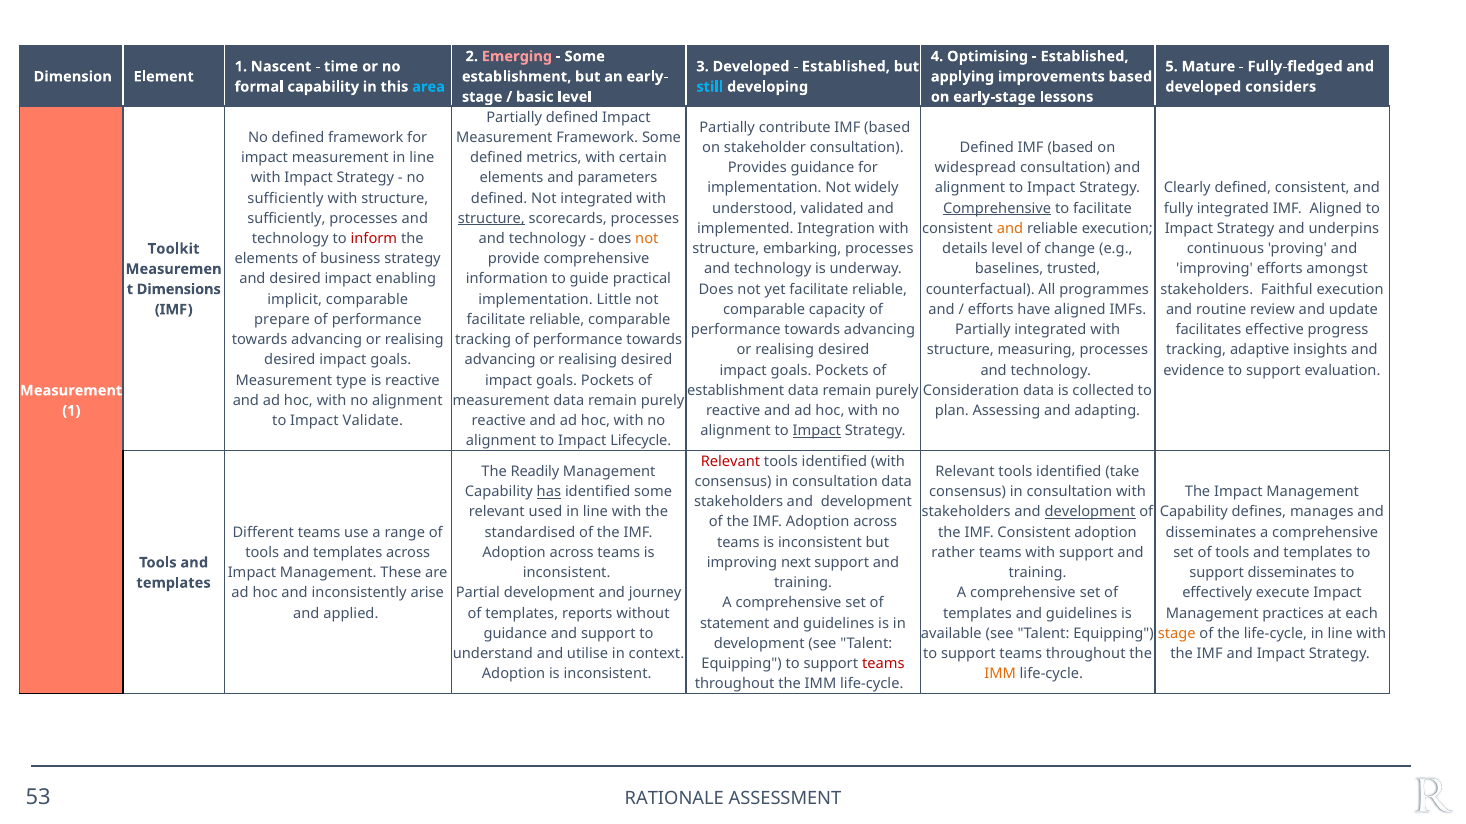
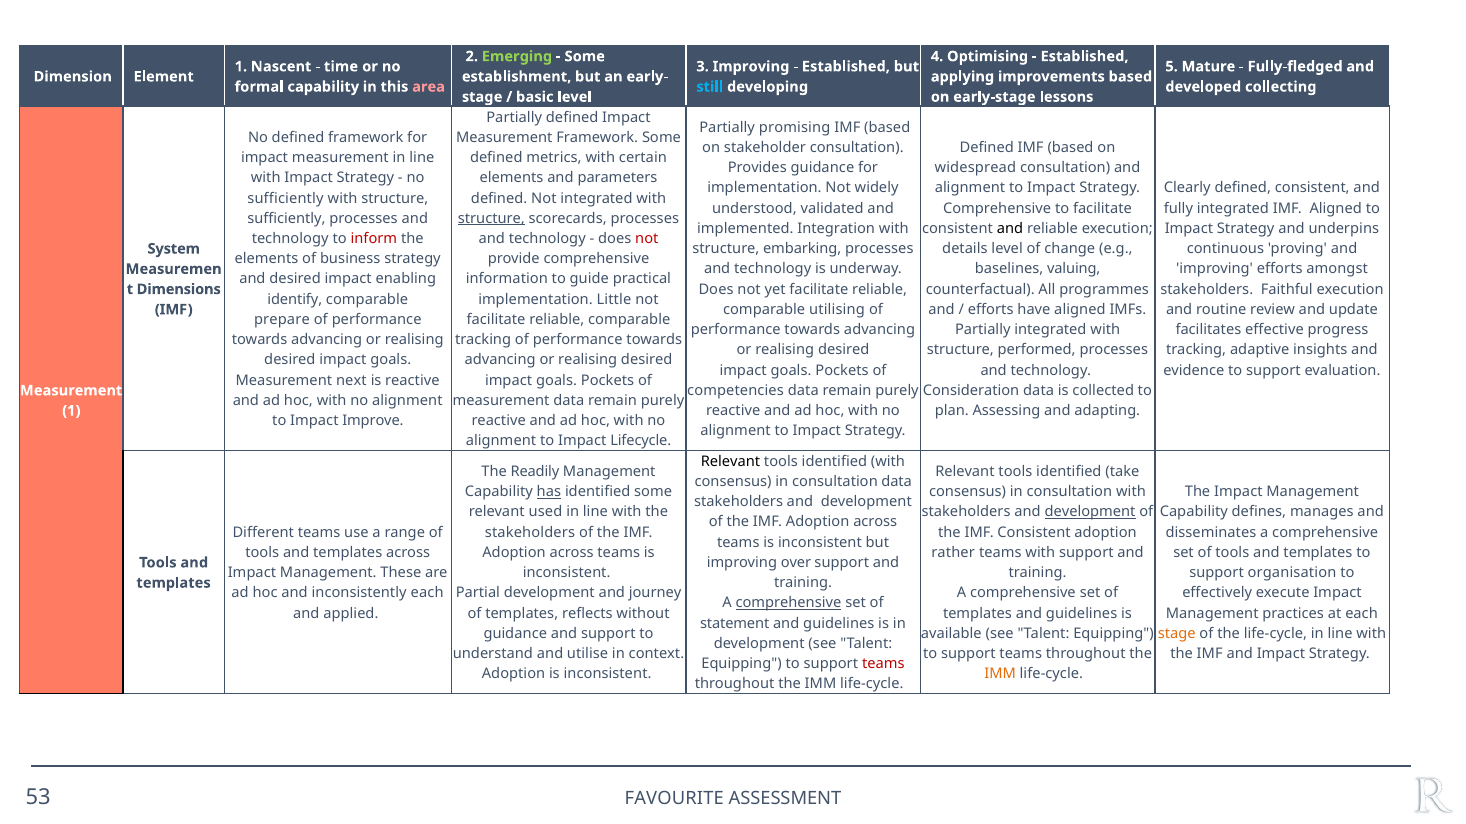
Emerging colour: pink -> light green (517, 56)
3 Developed: Developed -> Improving (751, 67)
area colour: light blue -> pink (429, 87)
considers: considers -> collecting (1281, 87)
contribute: contribute -> promising (795, 127)
Comprehensive underline: present -> none (997, 208)
and colour: orange -> black (1010, 229)
not colour: orange -> red (647, 239)
Toolkit: Toolkit -> System (174, 249)
trusted: trusted -> valuing (1074, 269)
implicit: implicit -> identify (295, 300)
capacity: capacity -> utilising (837, 310)
measuring: measuring -> performed (1037, 350)
type: type -> next (351, 381)
establishment: establishment -> competencies (736, 391)
Validate: Validate -> Improve (373, 421)
Impact underline: present -> none (817, 431)
Relevant colour: red -> black (730, 462)
standardised: standardised -> stakeholders (530, 533)
next: next -> over (796, 563)
support disseminates: disseminates -> organisation (1292, 573)
inconsistently arise: arise -> each (427, 593)
comprehensive underline: none -> present (788, 604)
reports: reports -> reflects (587, 614)
RATIONALE: RATIONALE -> FAVOURITE (674, 799)
